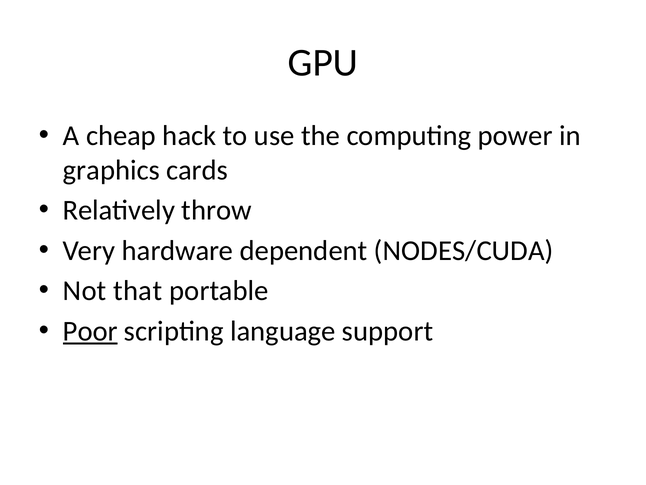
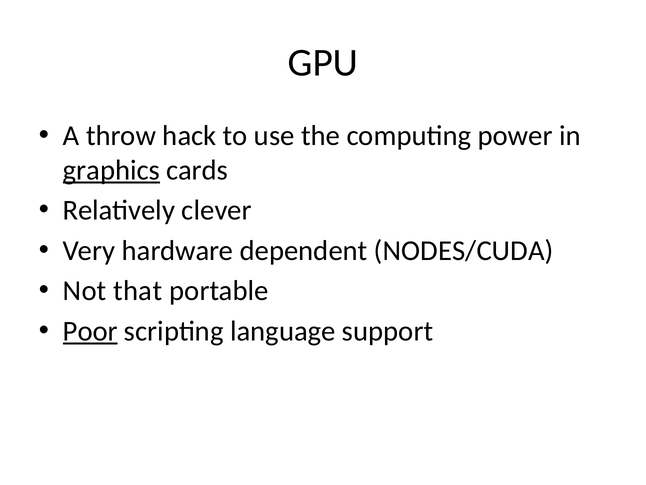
cheap: cheap -> throw (121, 136)
graphics underline: none -> present (111, 170)
throw: throw -> clever (217, 210)
